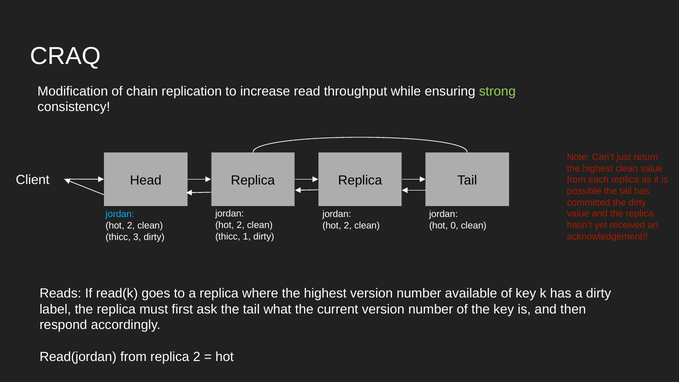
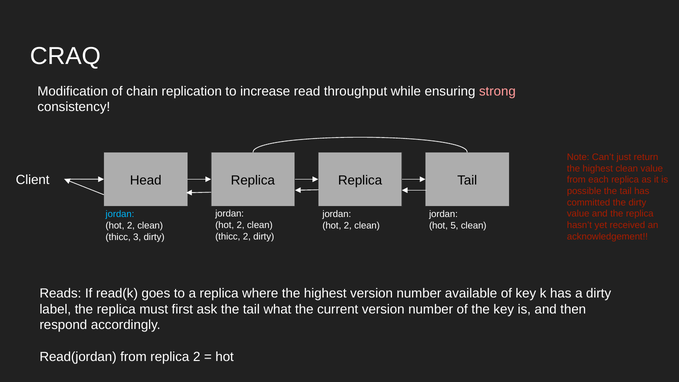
strong colour: light green -> pink (497, 91)
0: 0 -> 5 (454, 226)
thicc 1: 1 -> 2 (247, 236)
